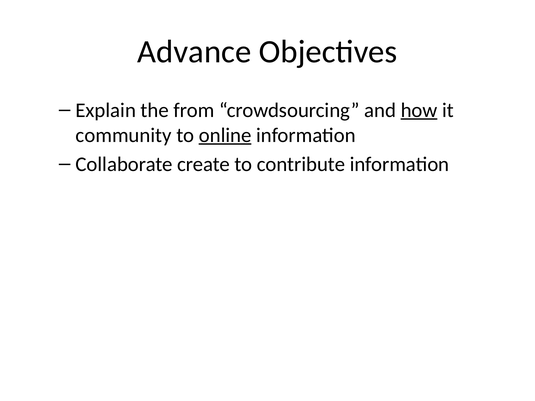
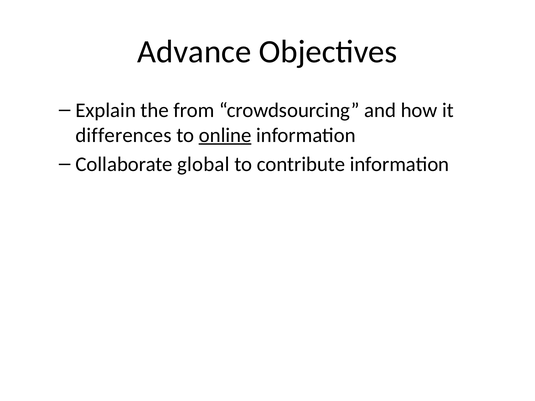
how underline: present -> none (419, 110)
community: community -> differences (124, 135)
create: create -> global (203, 164)
